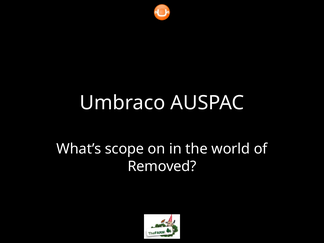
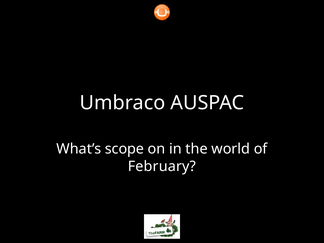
Removed: Removed -> February (162, 166)
